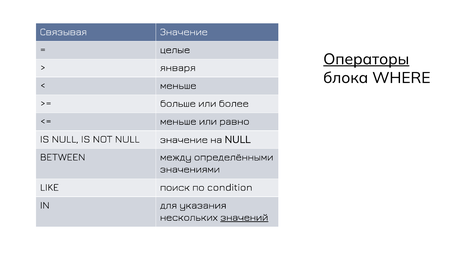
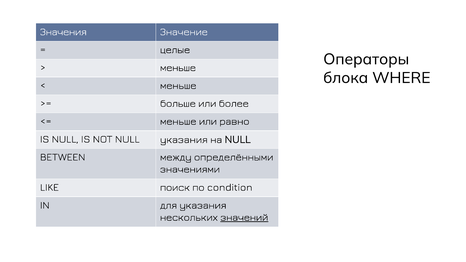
Связывая: Связывая -> Значения (63, 32)
Операторы underline: present -> none (366, 59)
января: января -> меньше (178, 68)
NULL значение: значение -> указания (184, 140)
